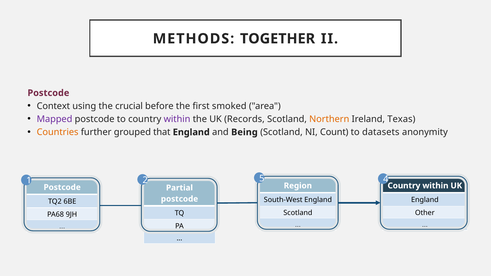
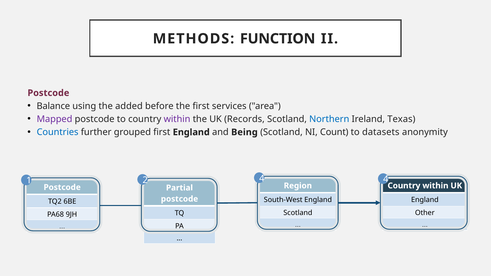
TOGETHER: TOGETHER -> FUNCTION (278, 39)
Context: Context -> Balance (53, 106)
crucial: crucial -> added (129, 106)
smoked: smoked -> services (229, 106)
Northern colour: orange -> blue (329, 119)
Countries colour: orange -> blue (58, 132)
grouped that: that -> first (162, 132)
1 5: 5 -> 4 (262, 178)
